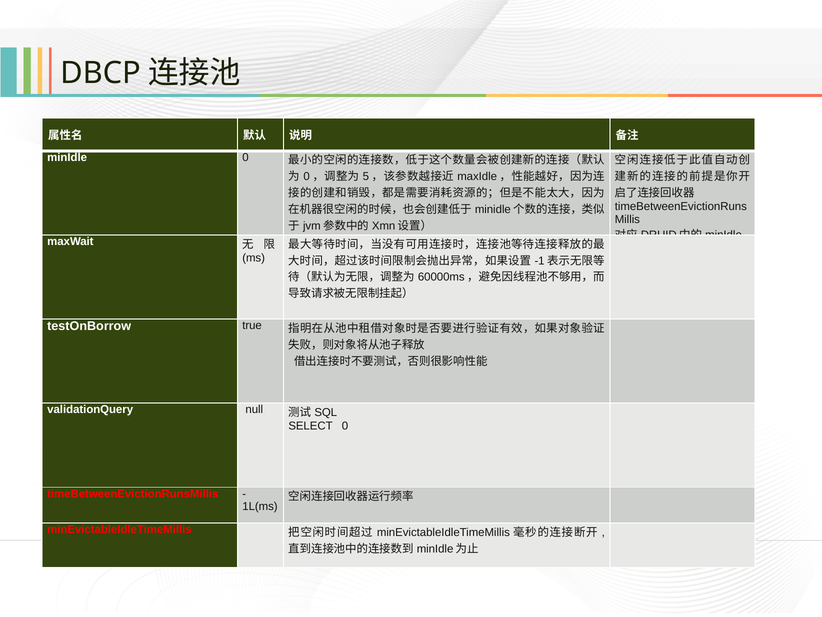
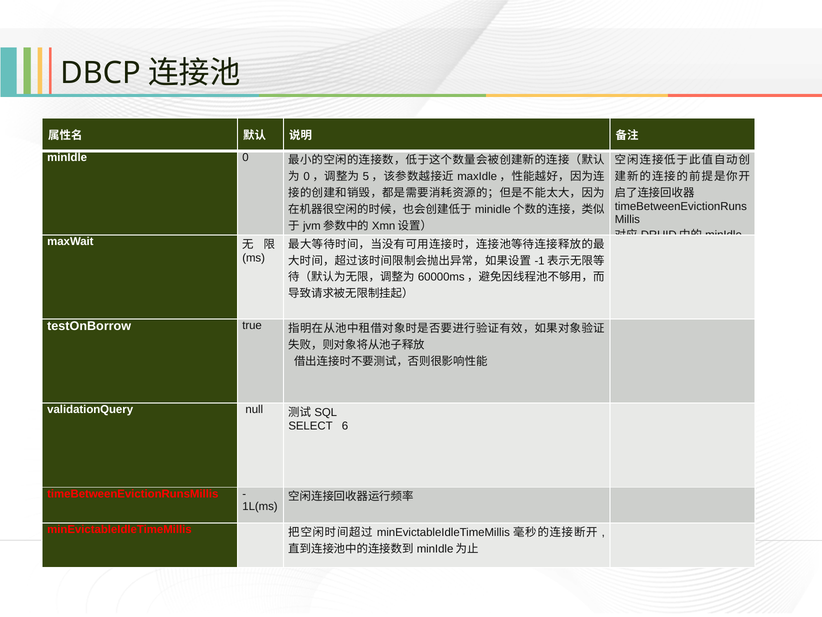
SELECT 0: 0 -> 6 (345, 426)
